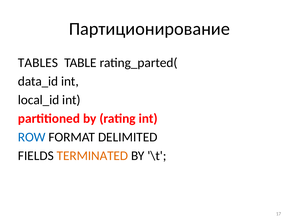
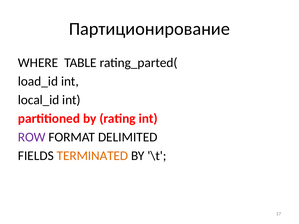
TABLES: TABLES -> WHERE (38, 63)
data_id: data_id -> load_id (38, 81)
ROW colour: blue -> purple (32, 137)
